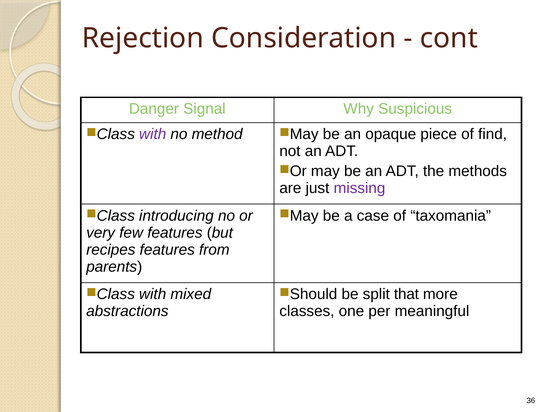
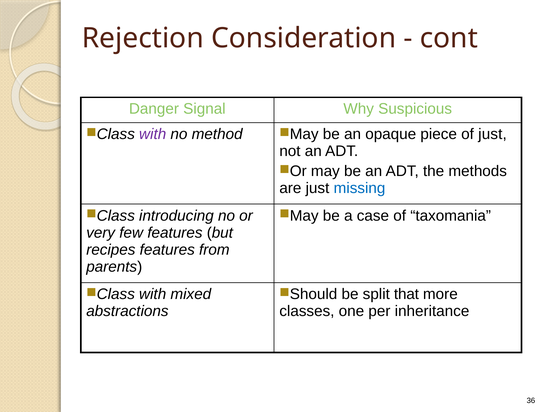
of find: find -> just (492, 134)
missing colour: purple -> blue (360, 188)
meaningful: meaningful -> inheritance (432, 311)
